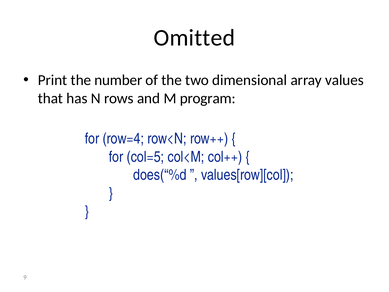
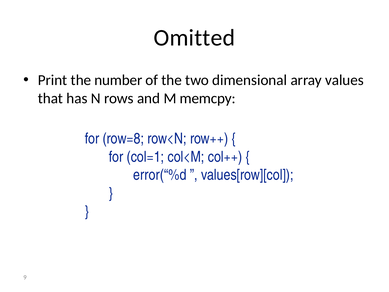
program: program -> memcpy (208, 98)
row=4: row=4 -> row=8 (123, 138)
col=5: col=5 -> col=1 (145, 157)
does(“%d: does(“%d -> error(“%d (160, 175)
